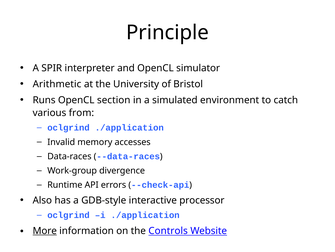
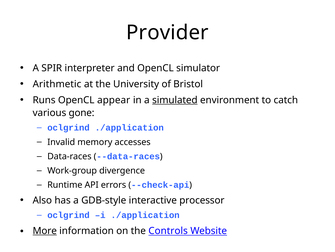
Principle: Principle -> Provider (167, 32)
section: section -> appear (114, 100)
simulated underline: none -> present (175, 100)
from: from -> gone (82, 113)
